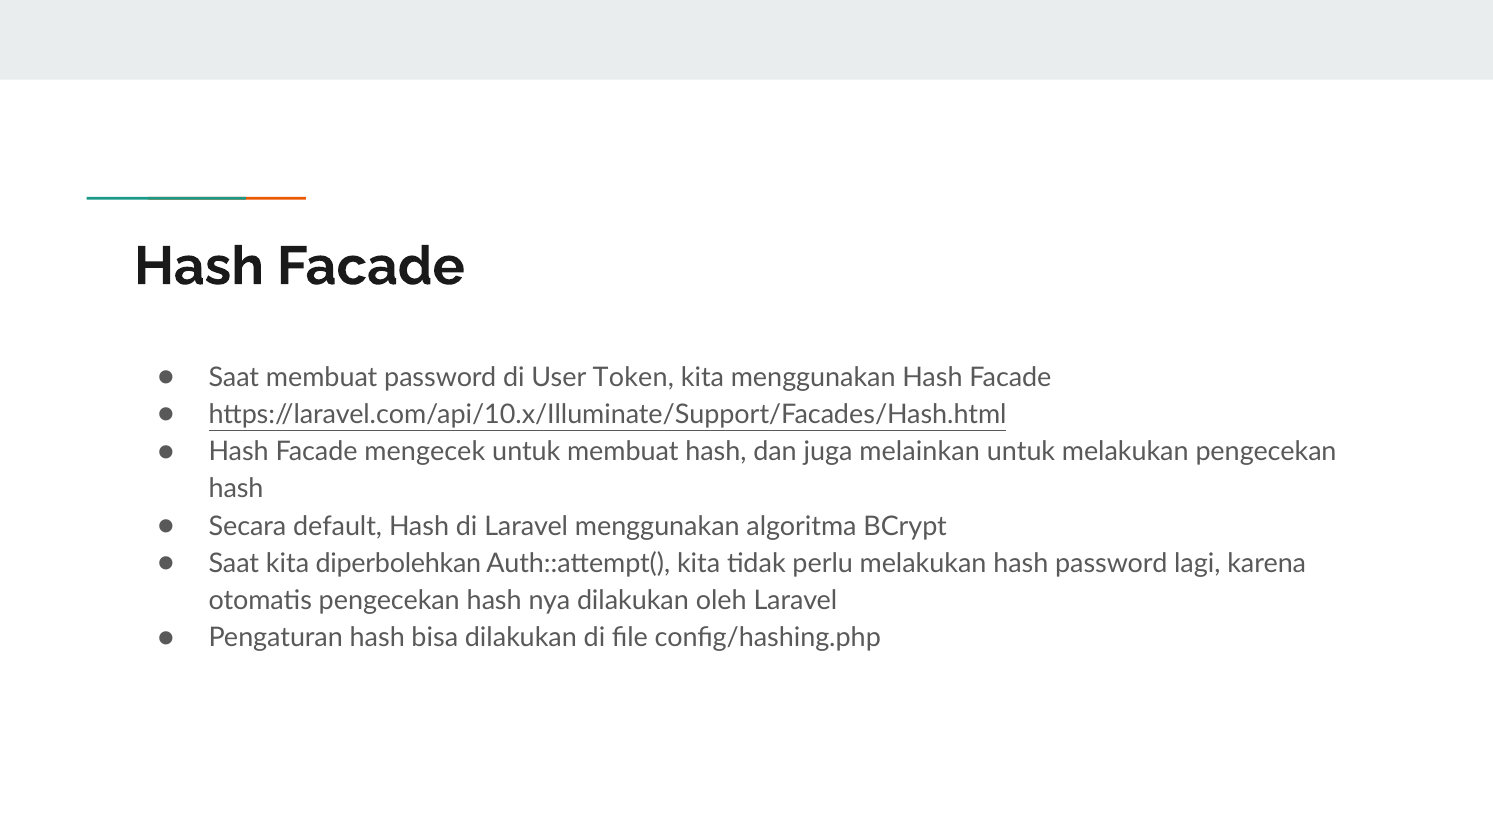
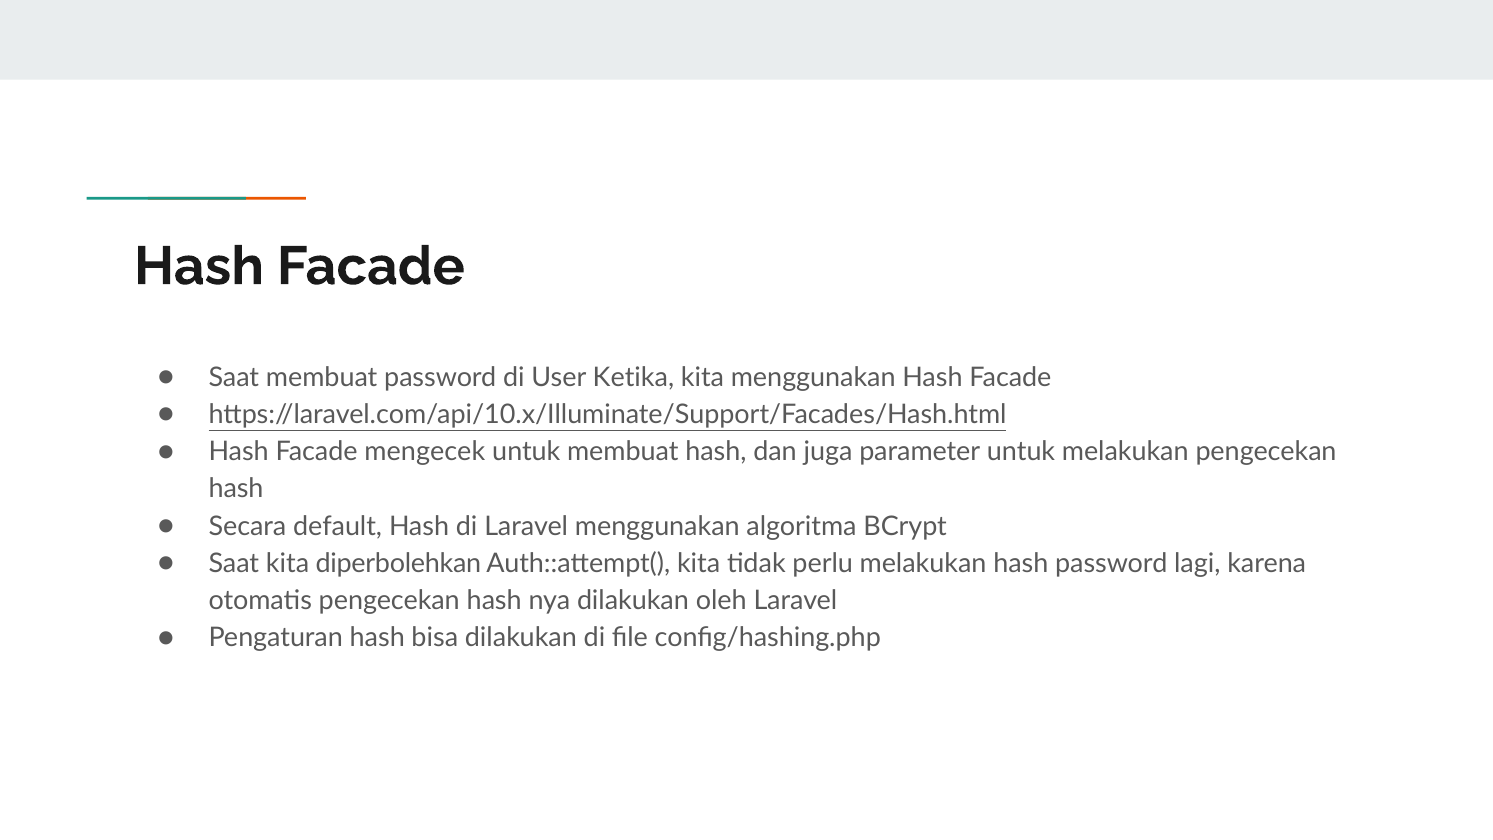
Token: Token -> Ketika (633, 377)
melainkan: melainkan -> parameter (920, 452)
